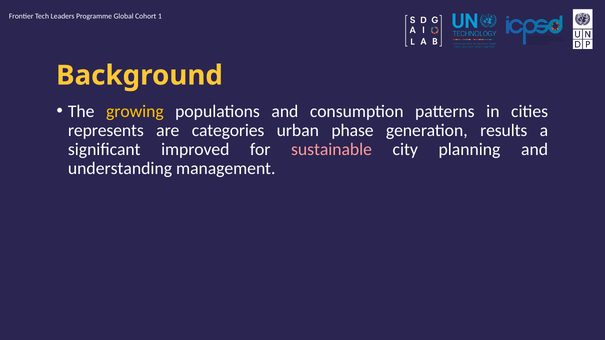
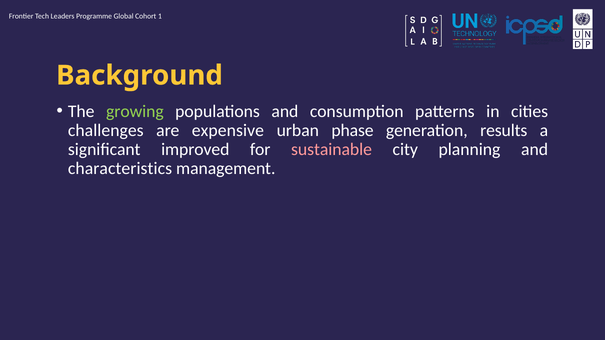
growing colour: yellow -> light green (135, 111)
represents: represents -> challenges (106, 130)
categories: categories -> expensive (228, 130)
understanding: understanding -> characteristics (120, 168)
